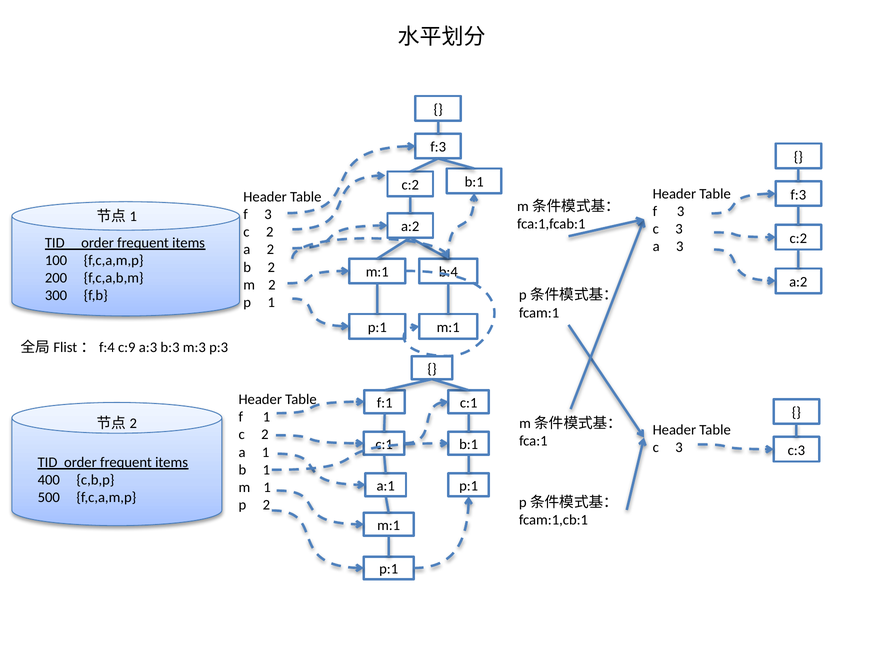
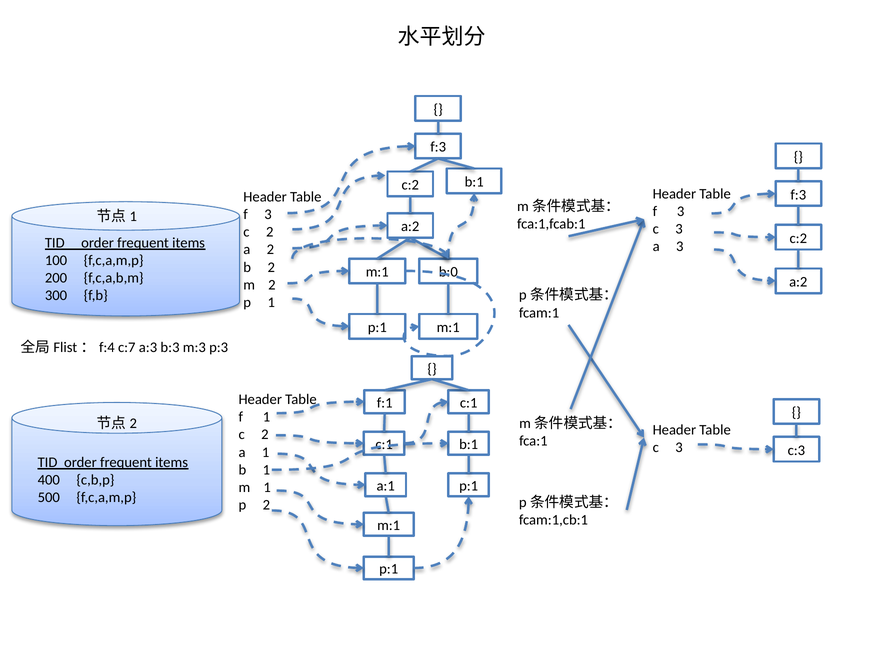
b:4: b:4 -> b:0 (448, 272)
c:9: c:9 -> c:7 (127, 347)
